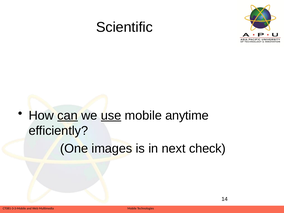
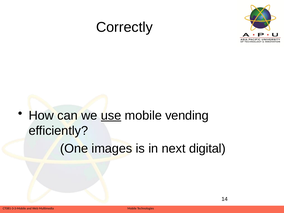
Scientific: Scientific -> Correctly (124, 27)
can underline: present -> none (68, 116)
anytime: anytime -> vending (187, 116)
check: check -> digital (207, 148)
